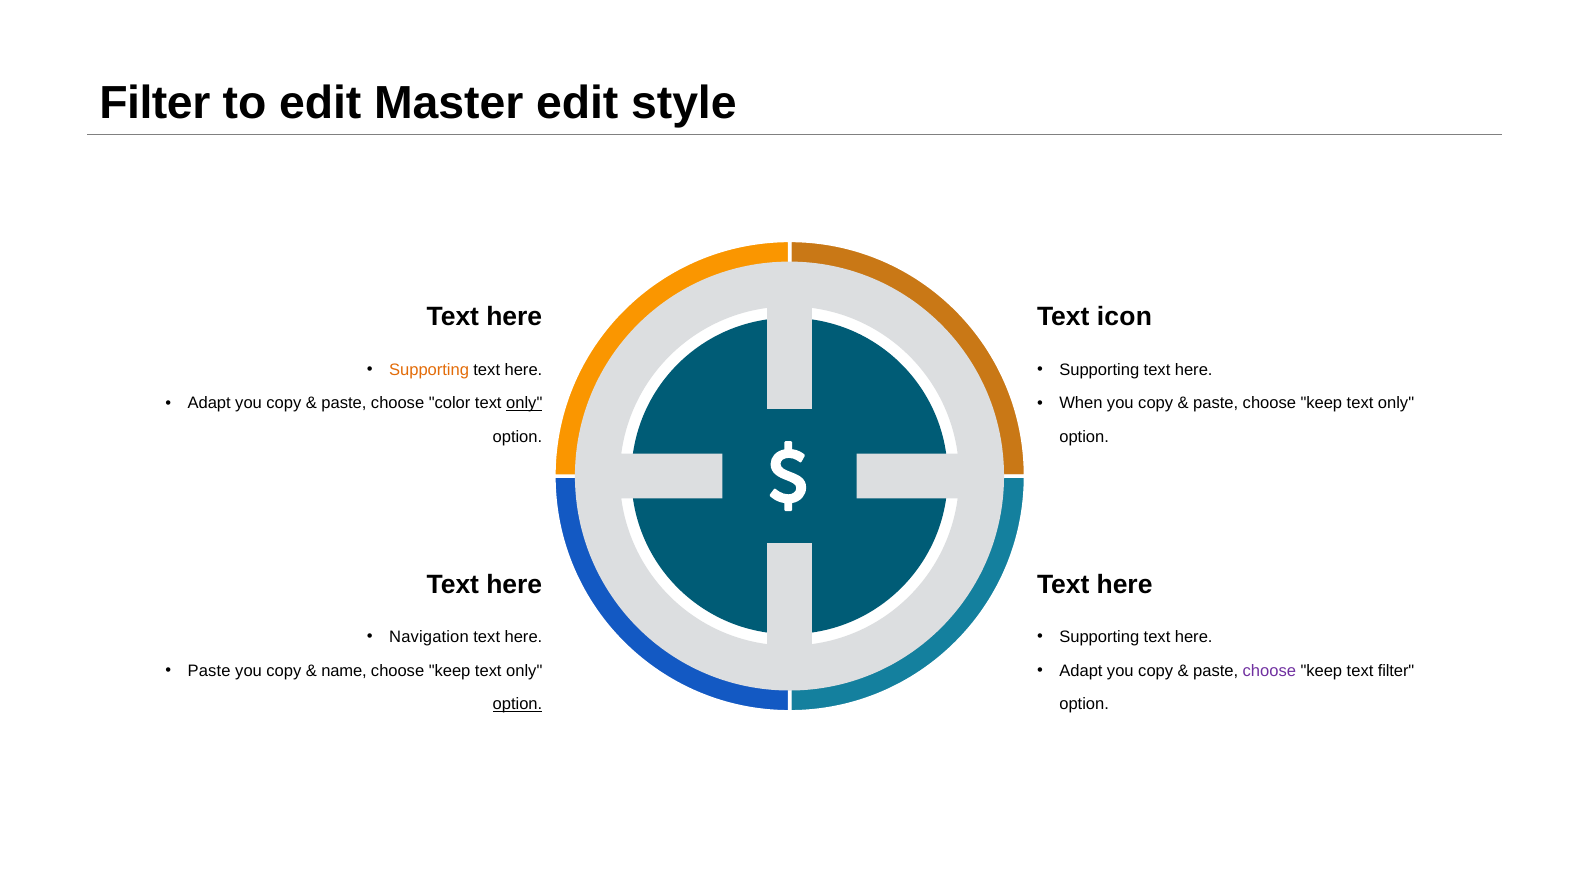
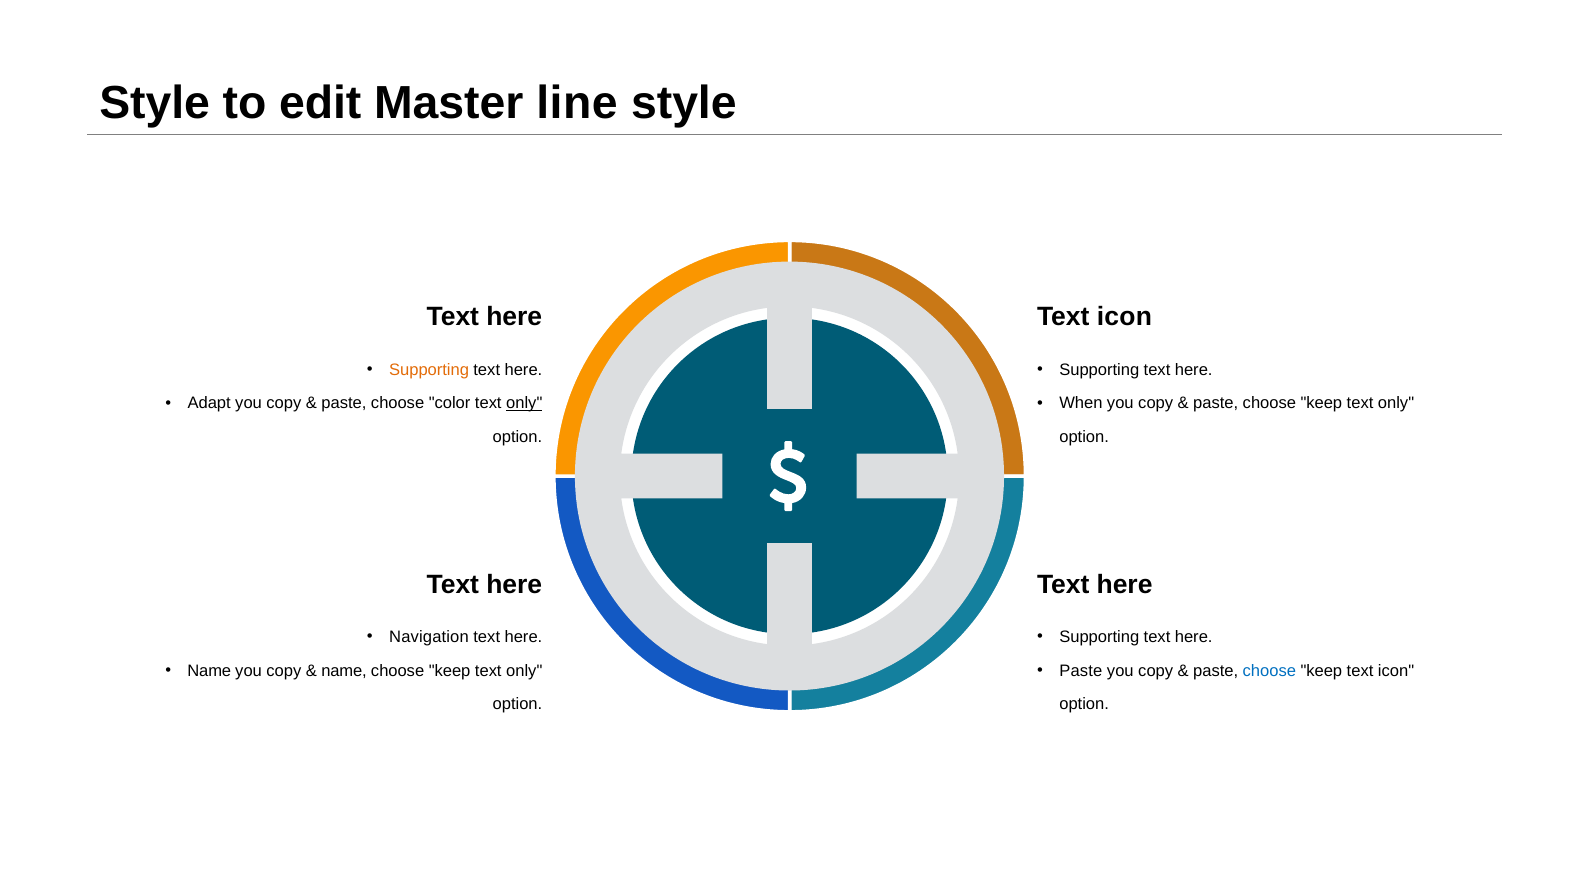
Filter: Filter -> Style (155, 103)
Master edit: edit -> line (577, 103)
Paste: Paste -> Name (209, 671)
Adapt: Adapt -> Paste (1081, 671)
choose colour: purple -> blue (1269, 671)
keep text filter: filter -> icon (1396, 671)
option underline: present -> none (517, 705)
